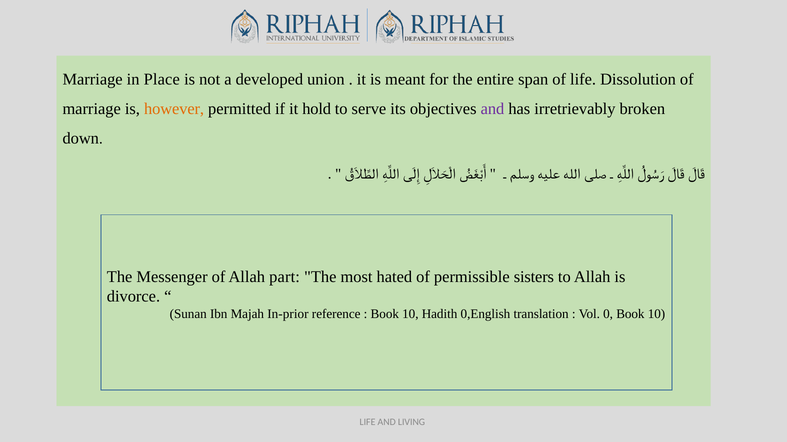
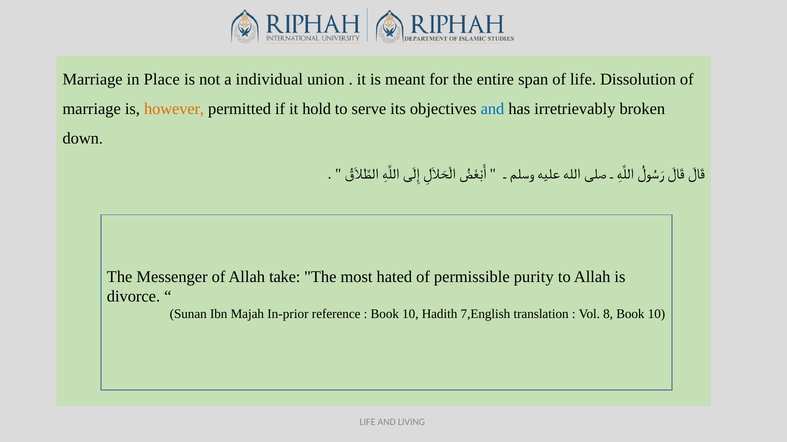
developed: developed -> individual (269, 80)
and colour: purple -> blue (492, 109)
part: part -> take (285, 277)
sisters: sisters -> purity (534, 277)
0,English: 0,English -> 7,English (485, 314)
0: 0 -> 8 (608, 314)
